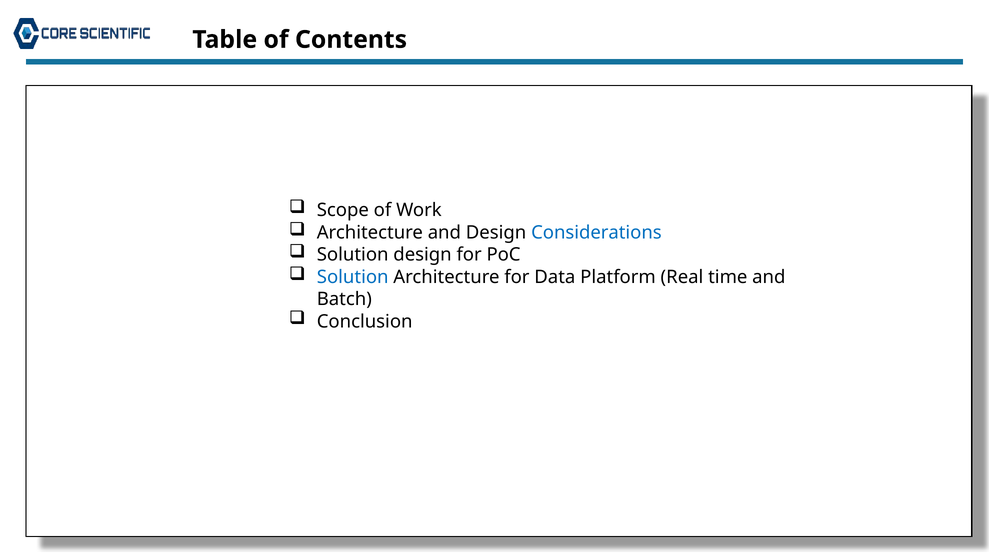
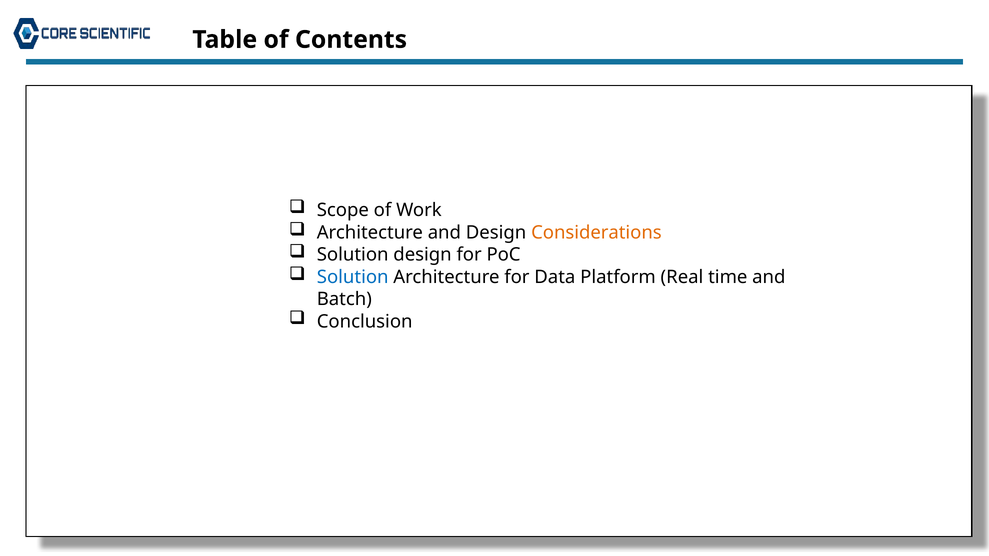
Considerations colour: blue -> orange (596, 233)
